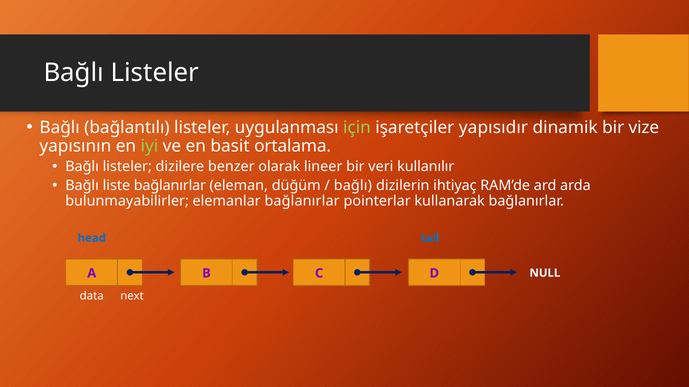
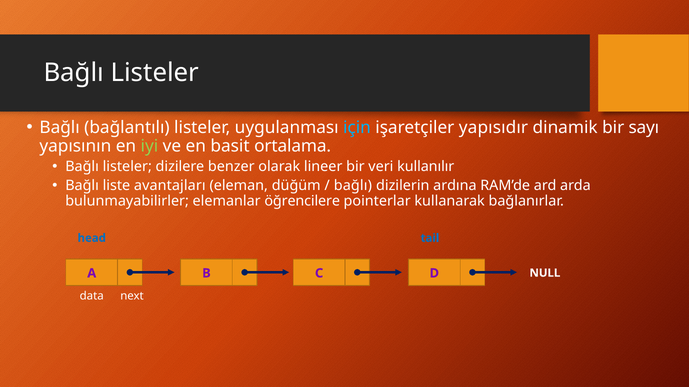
için colour: light green -> light blue (357, 128)
vize: vize -> sayı (644, 128)
liste bağlanırlar: bağlanırlar -> avantajları (170, 186)
ihtiyaç: ihtiyaç -> ardına (455, 186)
elemanlar bağlanırlar: bağlanırlar -> öğrencilere (302, 201)
